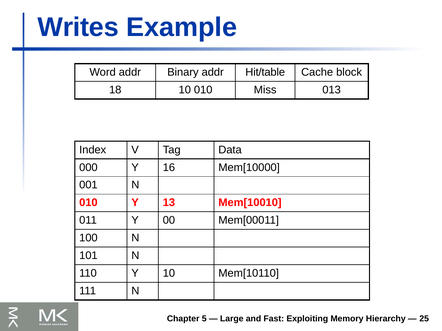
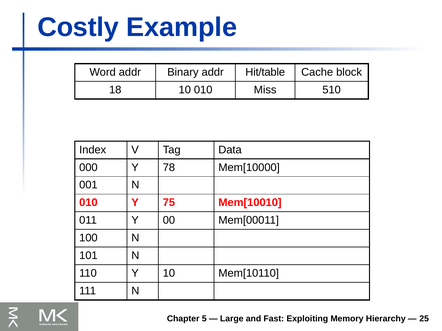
Writes: Writes -> Costly (78, 27)
013: 013 -> 510 (332, 90)
16: 16 -> 78 (169, 168)
13: 13 -> 75 (169, 203)
